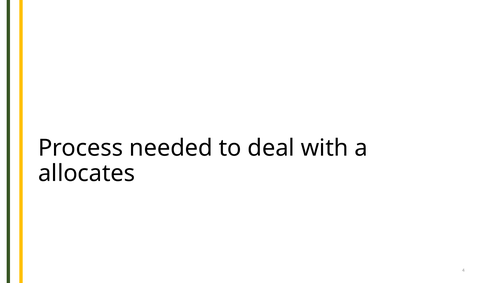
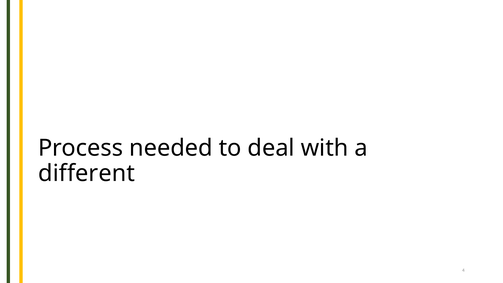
allocates: allocates -> different (87, 173)
